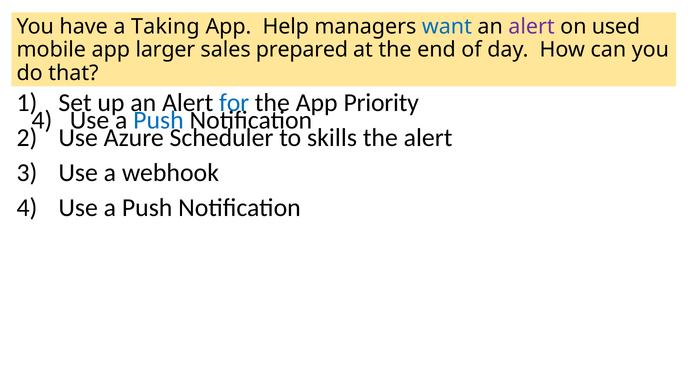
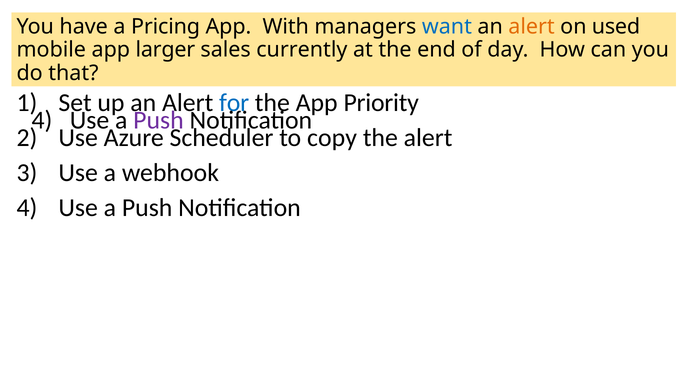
Taking: Taking -> Pricing (166, 26)
Help: Help -> With (286, 26)
alert colour: purple -> orange (532, 26)
prepared: prepared -> currently (302, 50)
Push colour: blue -> purple (158, 120)
skills: skills -> copy (332, 138)
